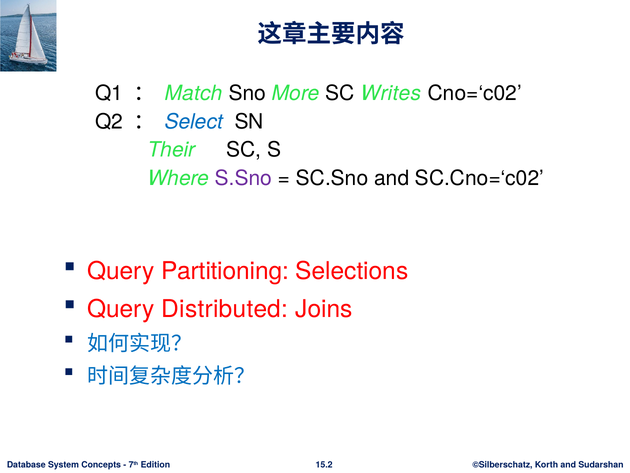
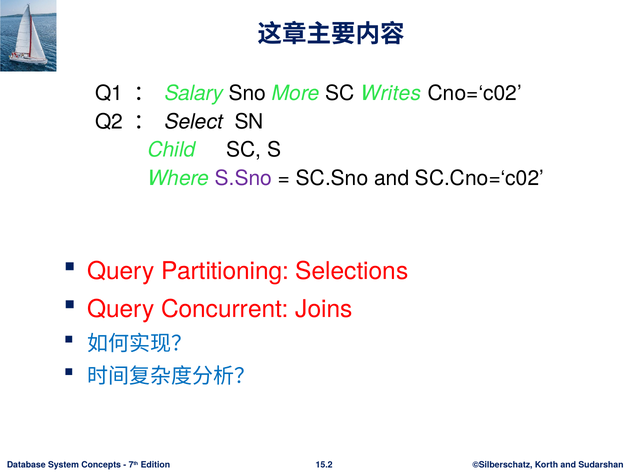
Match: Match -> Salary (194, 93)
Select colour: blue -> black (194, 122)
Their: Their -> Child (171, 150)
Distributed: Distributed -> Concurrent (225, 309)
